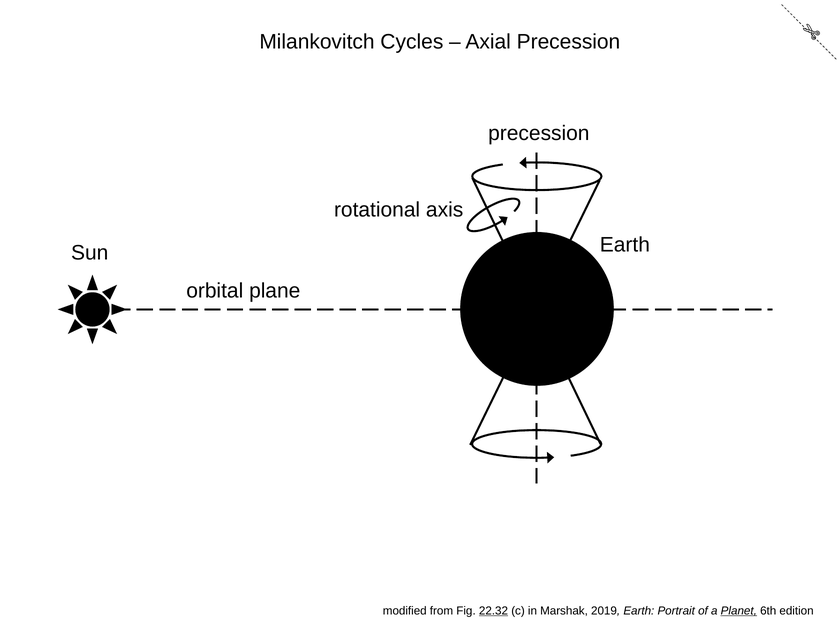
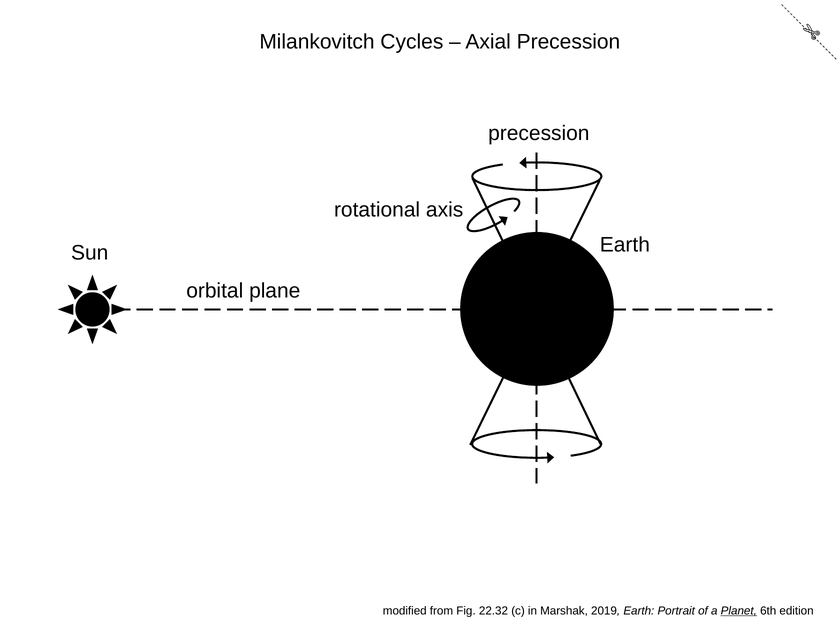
22.32 underline: present -> none (493, 610)
